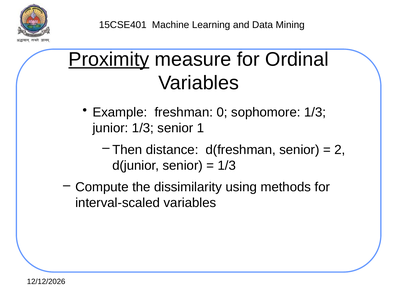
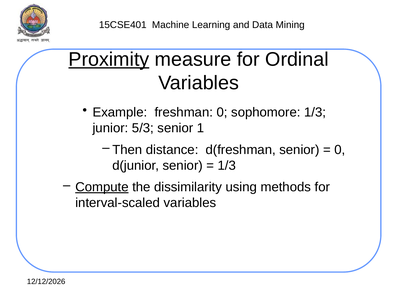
junior 1/3: 1/3 -> 5/3 (143, 128)
2: 2 -> 0 (340, 150)
Compute underline: none -> present (102, 187)
